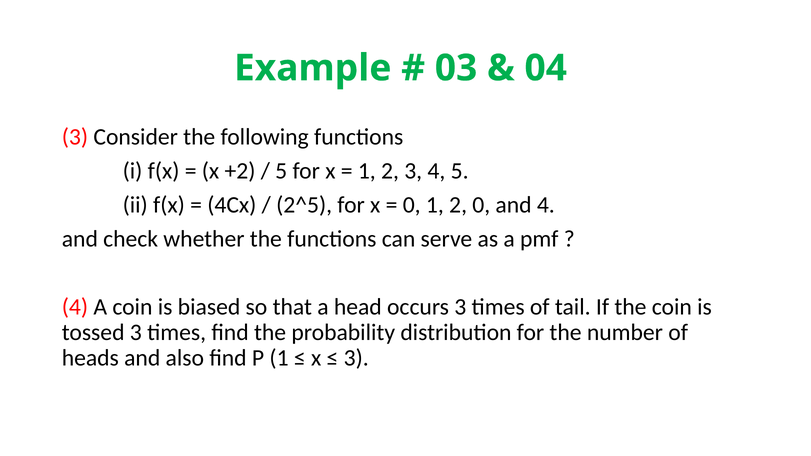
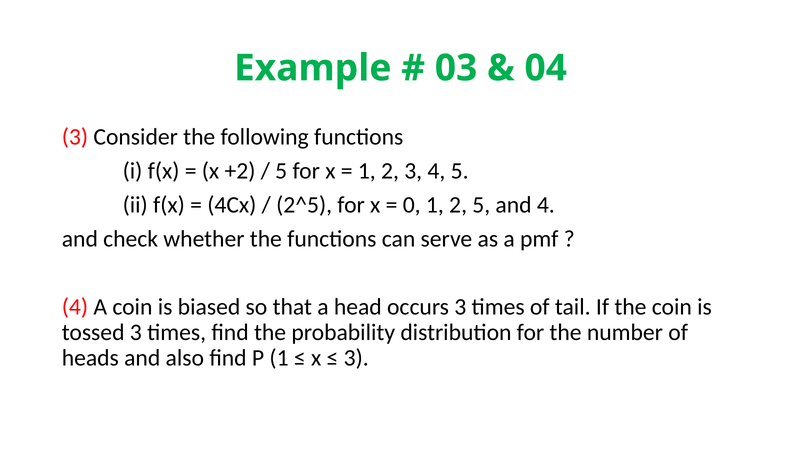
2 0: 0 -> 5 (481, 205)
